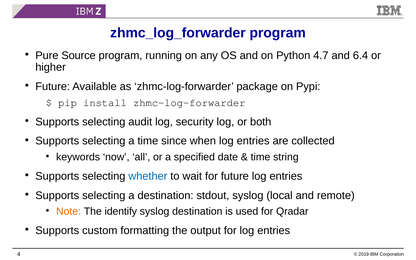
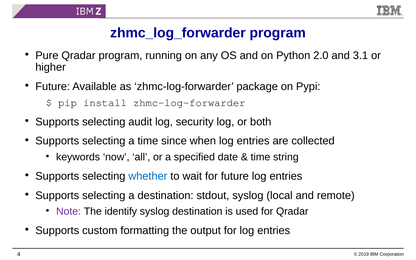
Pure Source: Source -> Qradar (79, 55)
4.7: 4.7 -> 2.0 (321, 55)
6.4: 6.4 -> 3.1 (360, 55)
Note colour: orange -> purple (69, 212)
